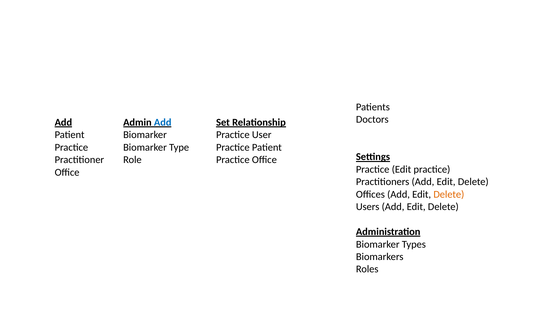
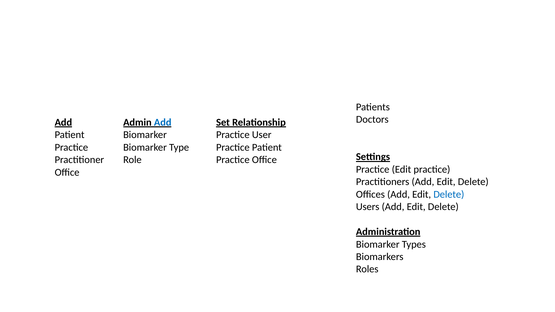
Delete colour: orange -> blue (449, 194)
